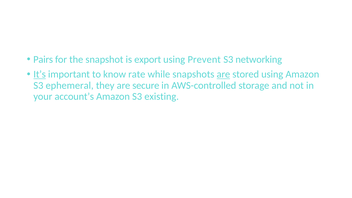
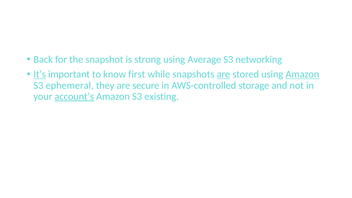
Pairs: Pairs -> Back (43, 60)
export: export -> strong (148, 60)
Prevent: Prevent -> Average (204, 60)
rate: rate -> first (137, 74)
Amazon underline: none -> present (302, 74)
account’s underline: none -> present (74, 96)
